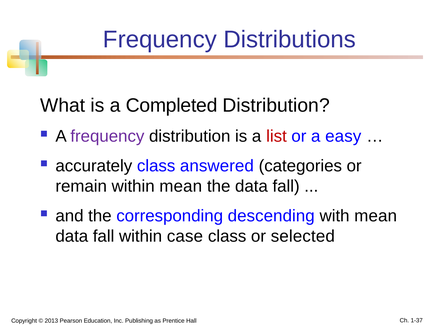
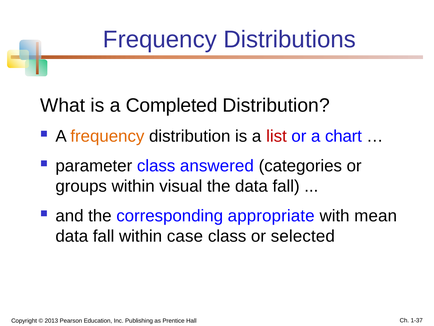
frequency colour: purple -> orange (107, 136)
easy: easy -> chart (343, 136)
accurately: accurately -> parameter (94, 166)
remain: remain -> groups (81, 186)
within mean: mean -> visual (181, 186)
descending: descending -> appropriate (271, 216)
